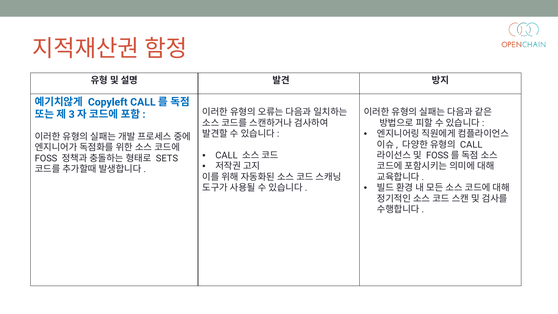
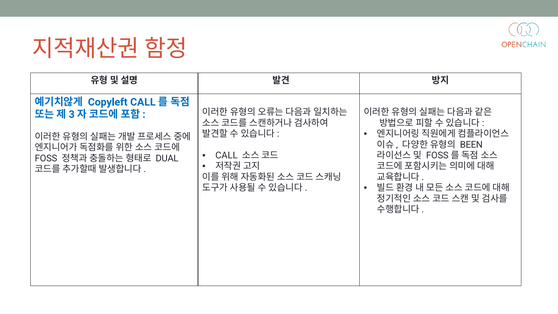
CALL: CALL -> BEEN (471, 145)
SETS: SETS -> DUAL (167, 158)
